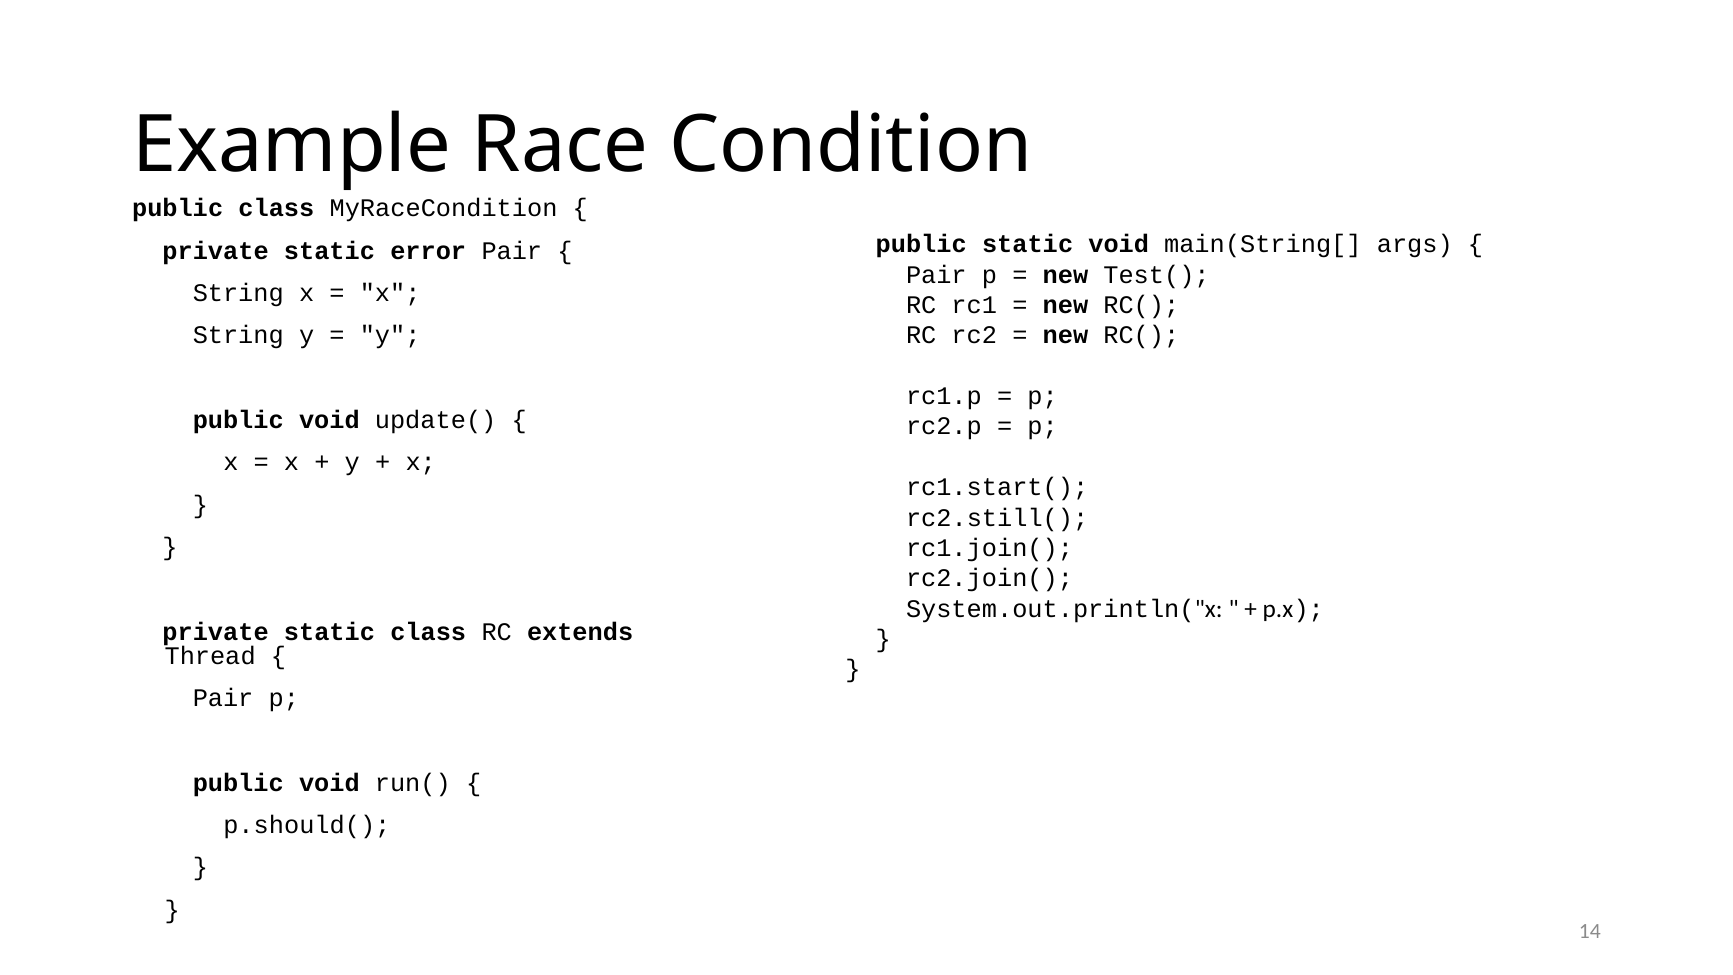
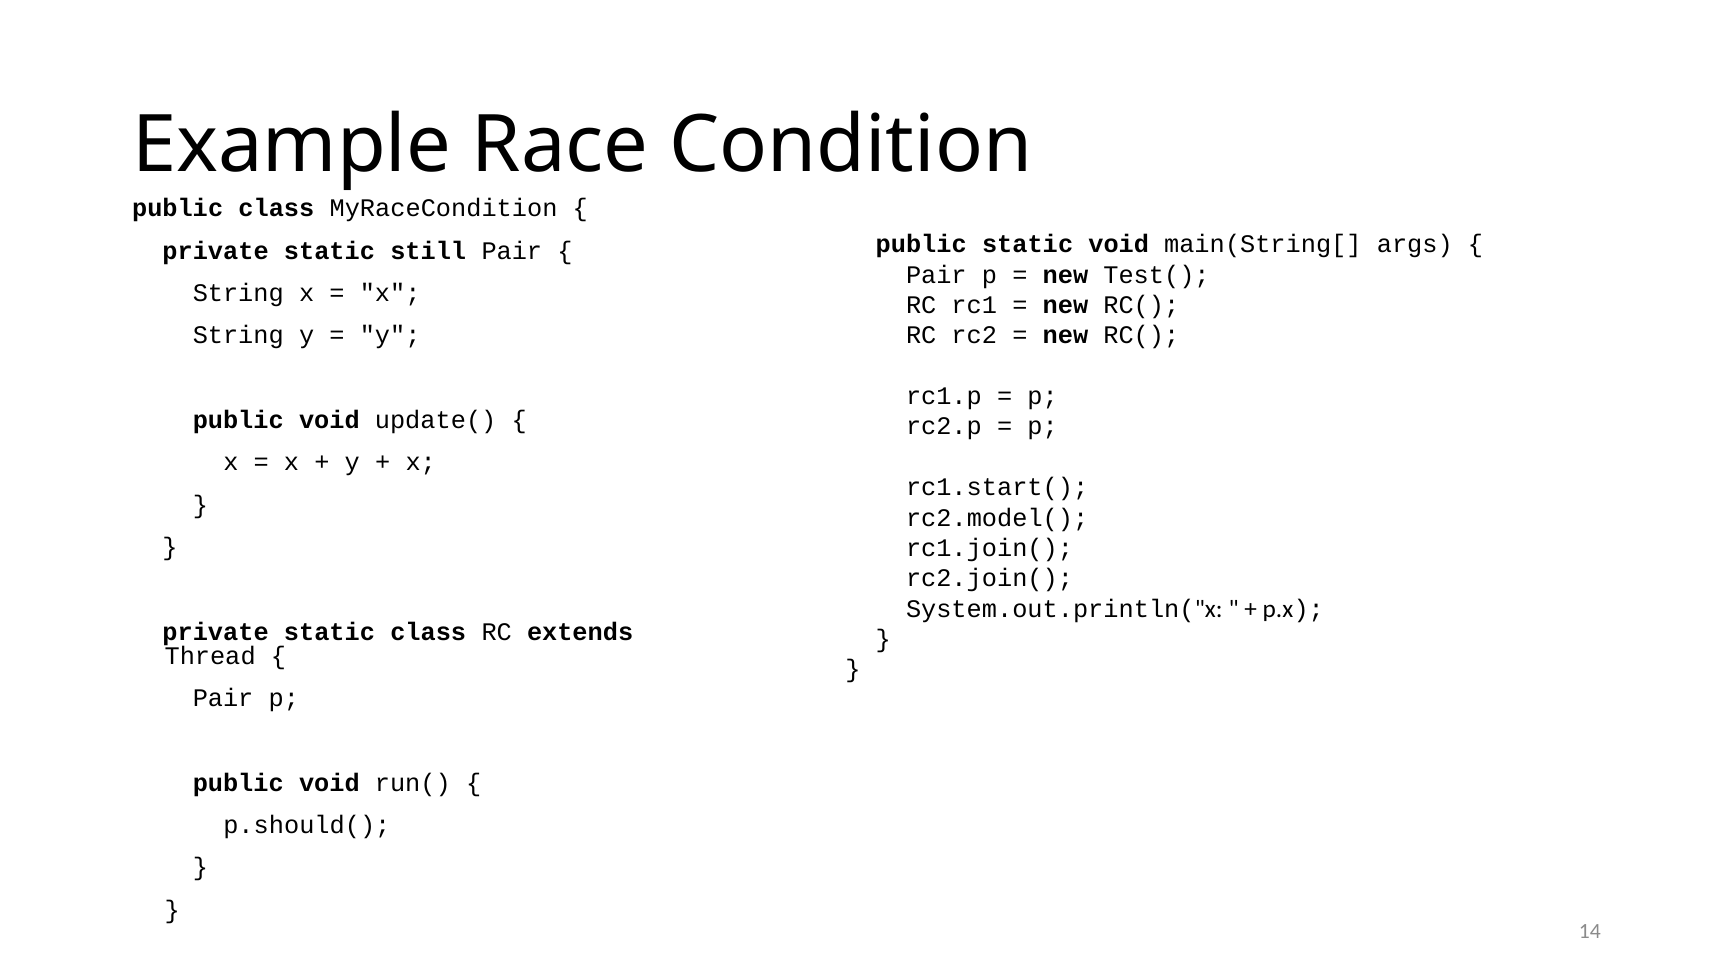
error: error -> still (428, 251)
rc2.still(: rc2.still( -> rc2.model( (997, 518)
